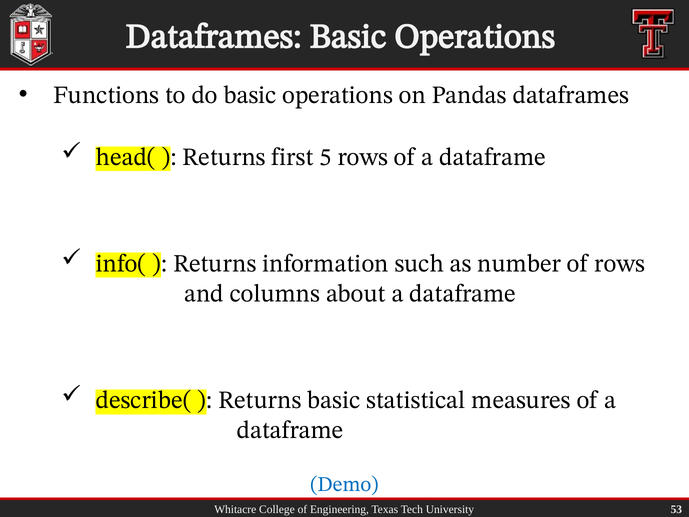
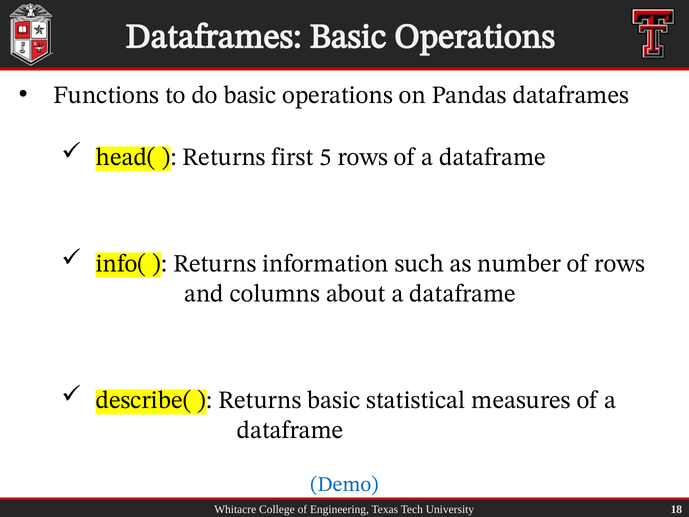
53: 53 -> 18 (676, 509)
